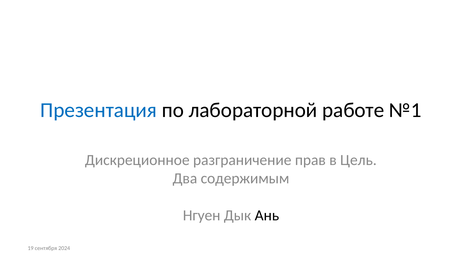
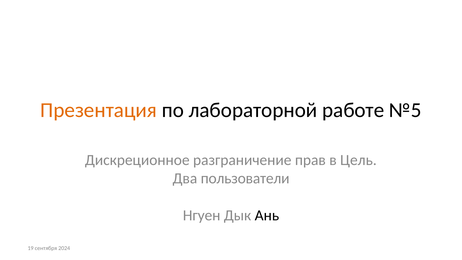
Презентация colour: blue -> orange (99, 110)
№1: №1 -> №5 (405, 110)
содержимым: содержимым -> пользователи (245, 178)
